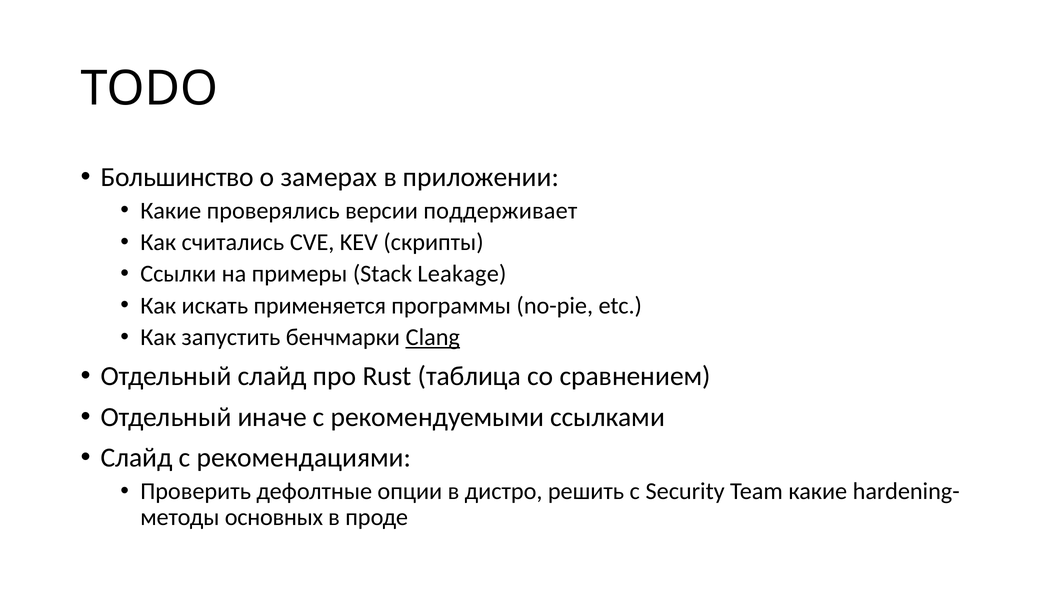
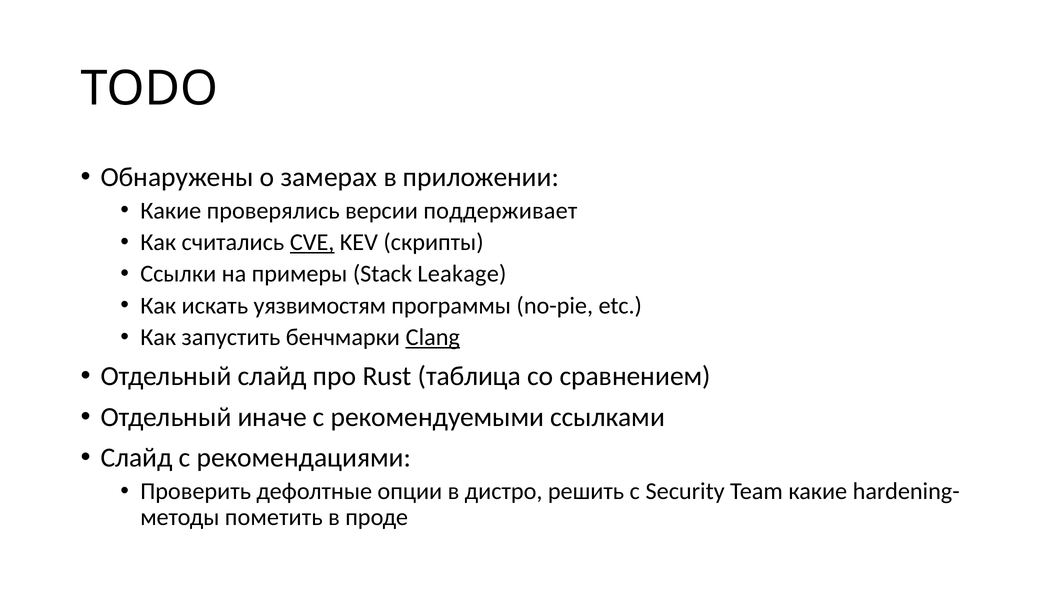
Большинство: Большинство -> Обнаружены (177, 177)
CVE underline: none -> present (312, 242)
применяется: применяется -> уязвимостям (320, 306)
основных: основных -> пометить (274, 518)
